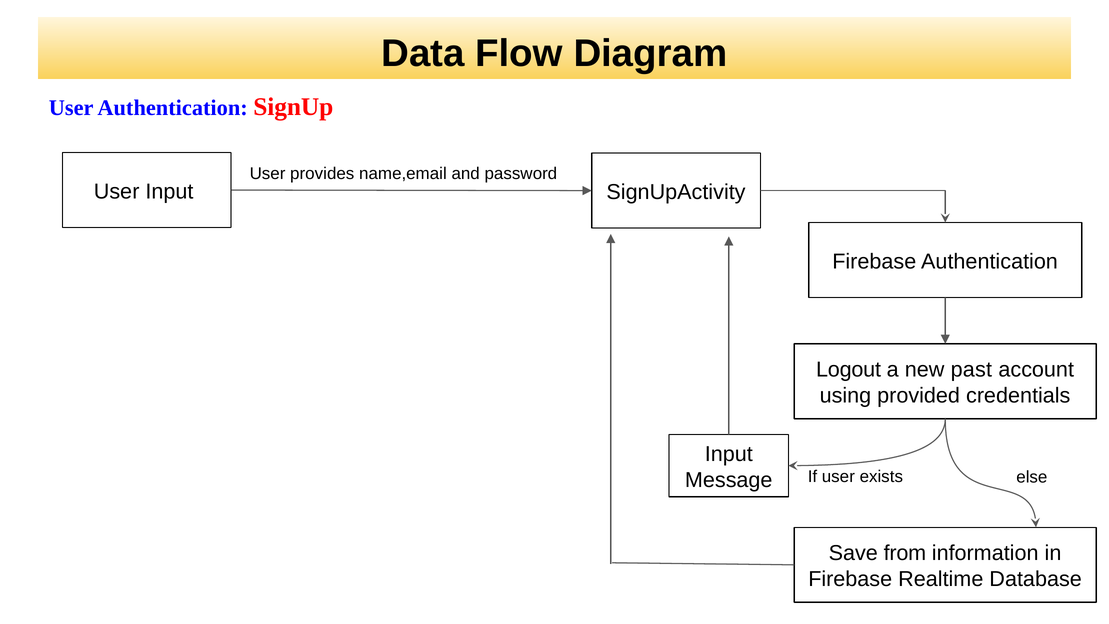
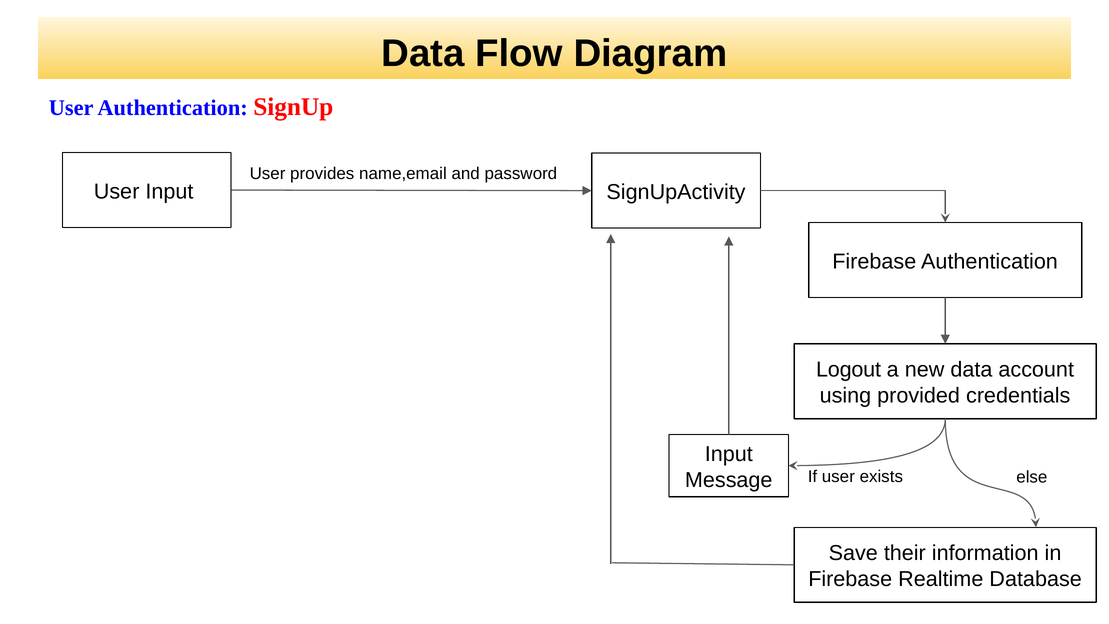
new past: past -> data (971, 370)
from: from -> their (905, 553)
